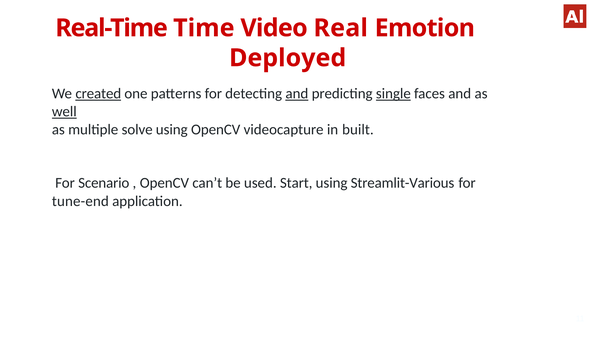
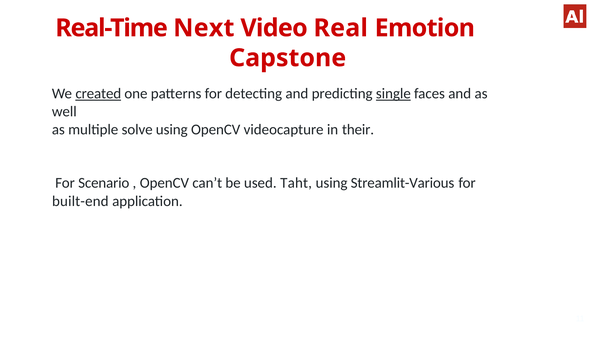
Time: Time -> Next (204, 28)
Deployed: Deployed -> Capstone (288, 58)
and underline: present -> none (297, 94)
well underline: present -> none (64, 112)
built: built -> their (358, 130)
Start: Start -> Taht (296, 183)
tune-end: tune-end -> built-end (80, 201)
